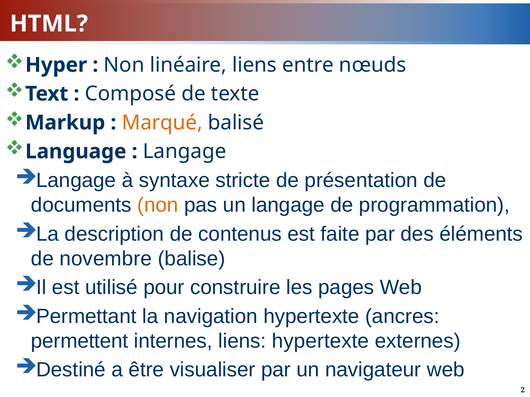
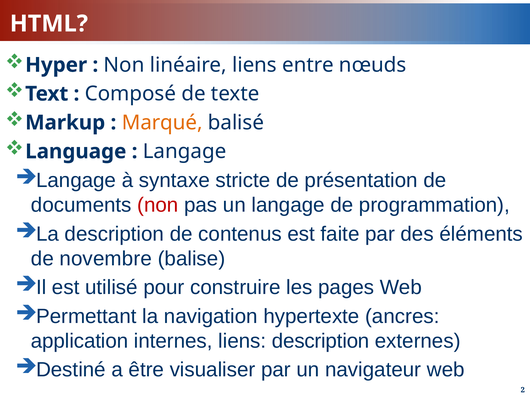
non colour: orange -> red (158, 205)
permettent: permettent -> application (80, 341)
liens hypertexte: hypertexte -> description (321, 341)
